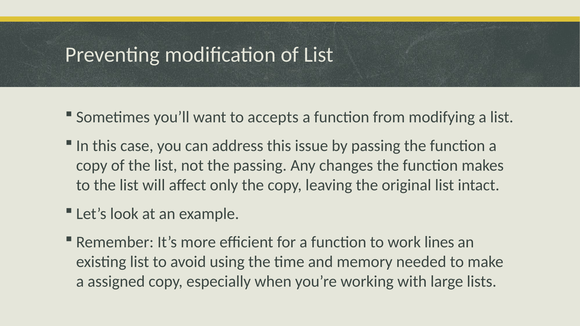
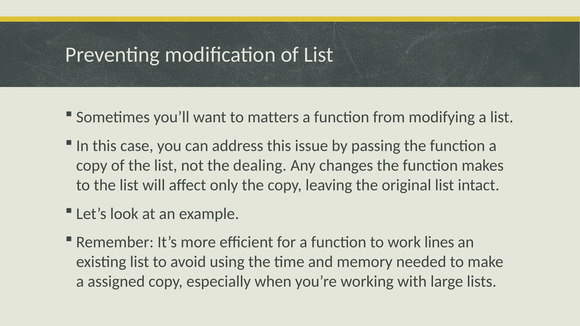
accepts: accepts -> matters (273, 117)
the passing: passing -> dealing (260, 166)
